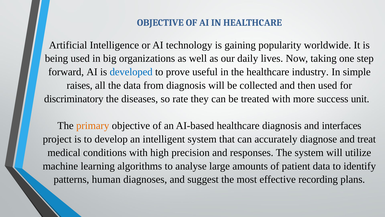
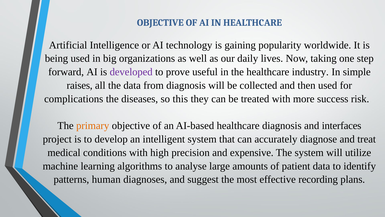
developed colour: blue -> purple (131, 72)
discriminatory: discriminatory -> complications (74, 99)
rate: rate -> this (180, 99)
unit: unit -> risk (360, 99)
responses: responses -> expensive (252, 152)
